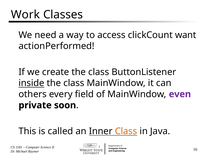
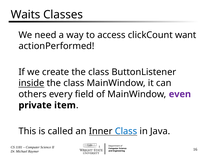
Work: Work -> Waits (26, 15)
soon: soon -> item (65, 105)
Class colour: orange -> blue (126, 131)
